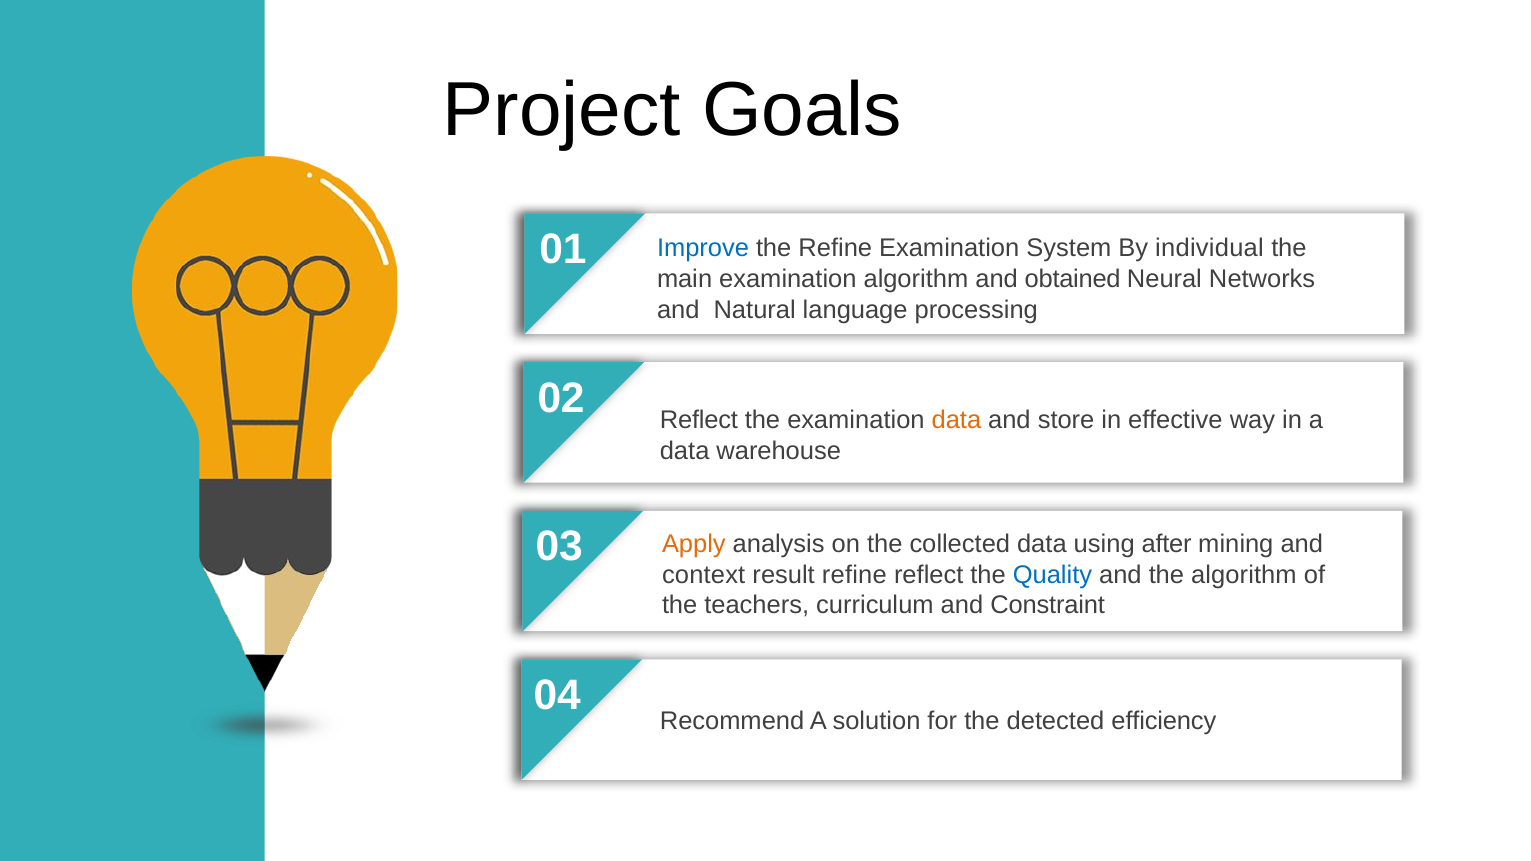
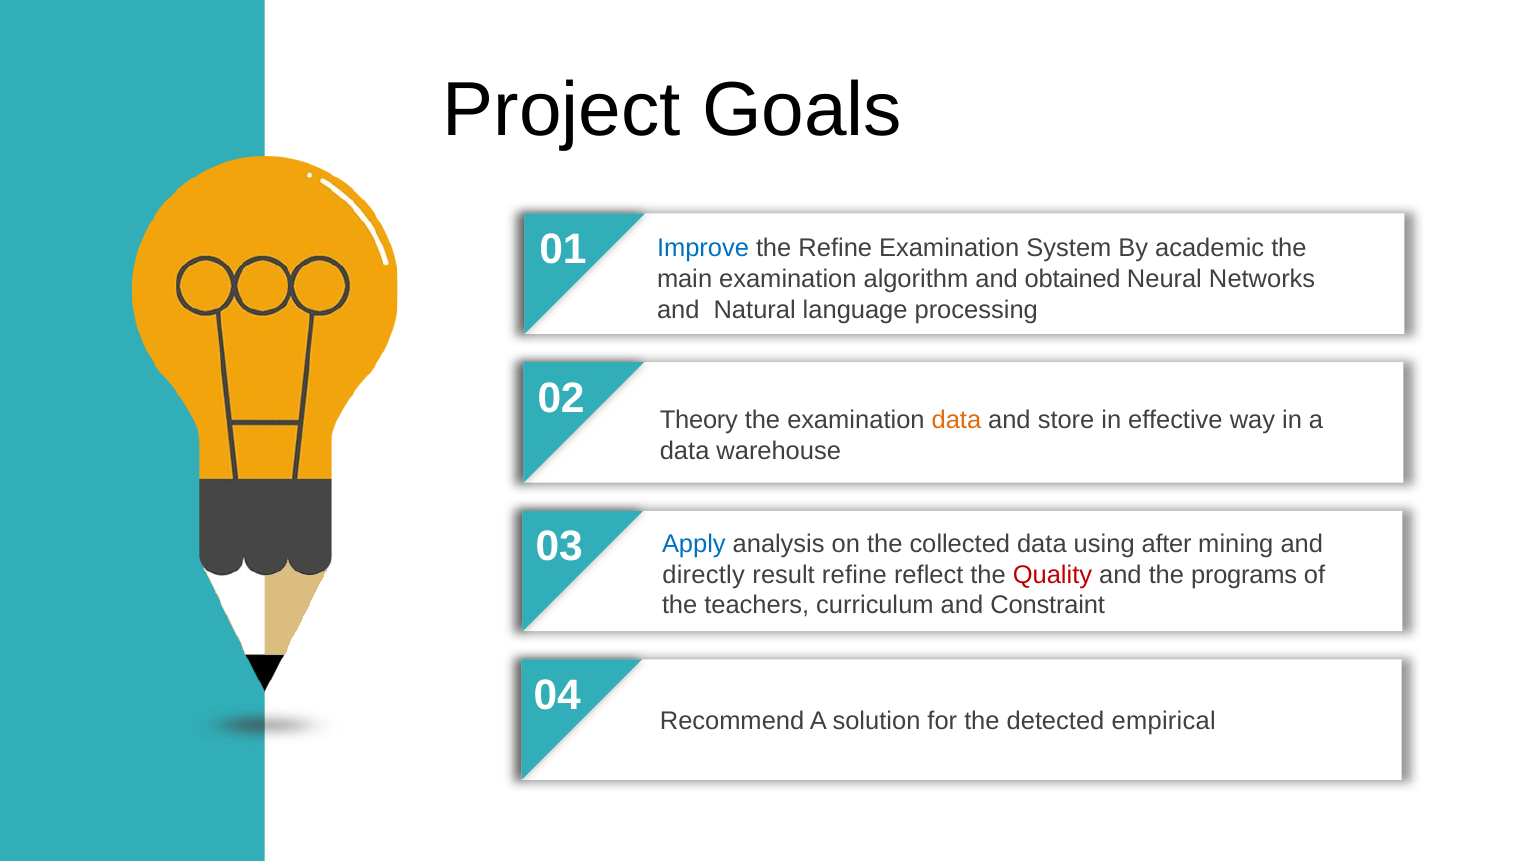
individual: individual -> academic (1210, 248)
Reflect: Reflect -> Theory (699, 420)
Apply colour: orange -> blue (694, 544)
context: context -> directly (704, 575)
Quality colour: blue -> red (1052, 575)
the algorithm: algorithm -> programs (1244, 575)
efficiency: efficiency -> empirical (1164, 721)
